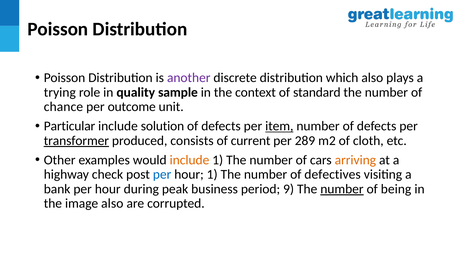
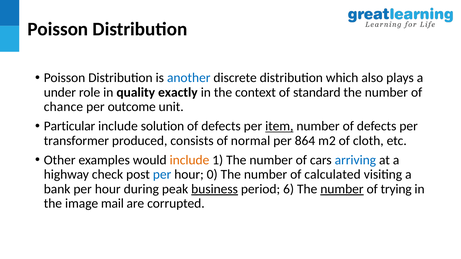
another colour: purple -> blue (189, 78)
trying: trying -> under (60, 92)
sample: sample -> exactly (178, 92)
transformer underline: present -> none (76, 141)
current: current -> normal (251, 141)
289: 289 -> 864 (305, 141)
arriving colour: orange -> blue (355, 160)
hour 1: 1 -> 0 (212, 175)
defectives: defectives -> calculated (333, 175)
business underline: none -> present (215, 189)
9: 9 -> 6 (289, 189)
being: being -> trying (396, 189)
image also: also -> mail (112, 204)
